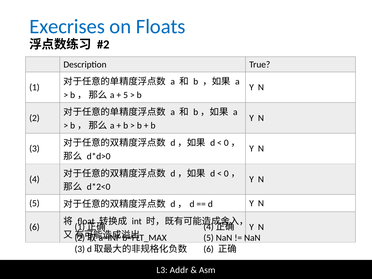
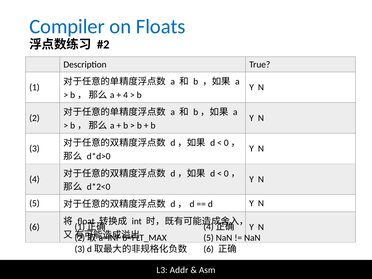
Execrises: Execrises -> Compiler (67, 27)
5: 5 -> 4 (126, 95)
